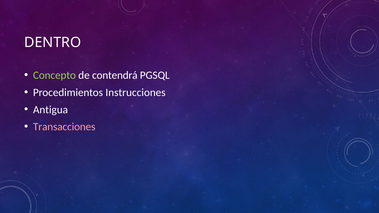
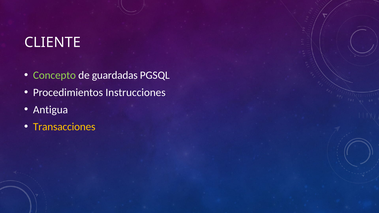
DENTRO: DENTRO -> CLIENTE (53, 43)
contendrá: contendrá -> guardadas (115, 75)
Transacciones colour: pink -> yellow (64, 127)
